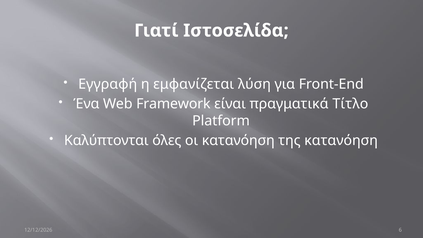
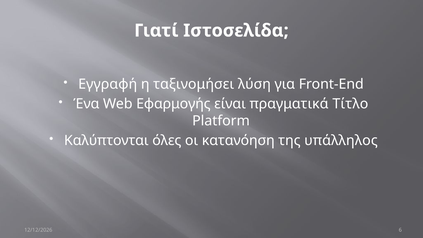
εμφανίζεται: εμφανίζεται -> ταξινομήσει (194, 84)
Framework: Framework -> Εφαρμογής (173, 104)
της κατανόηση: κατανόηση -> υπάλληλος (341, 141)
